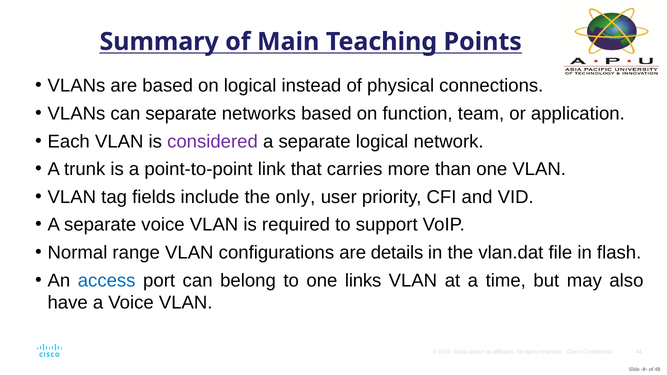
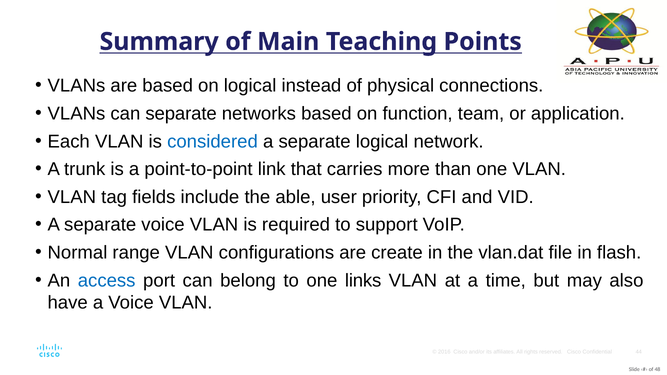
considered colour: purple -> blue (212, 142)
only: only -> able (295, 197)
details: details -> create (397, 253)
